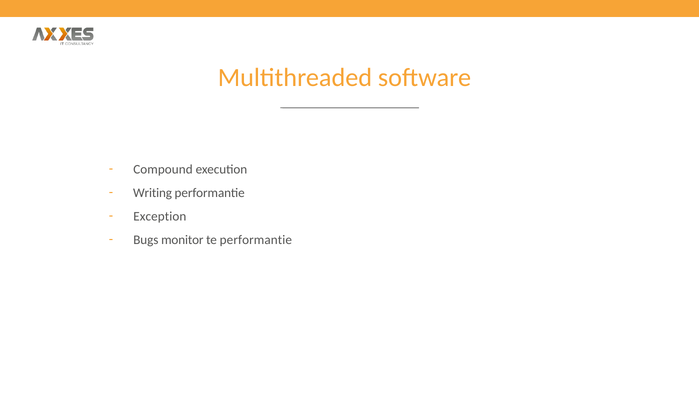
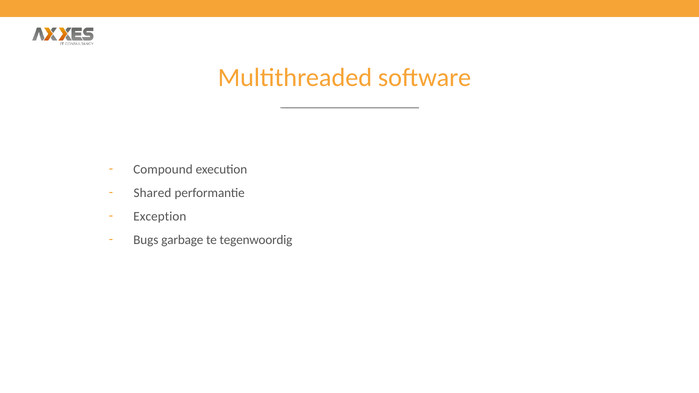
Writing: Writing -> Shared (152, 193)
monitor: monitor -> garbage (182, 240)
te performantie: performantie -> tegenwoordig (256, 240)
